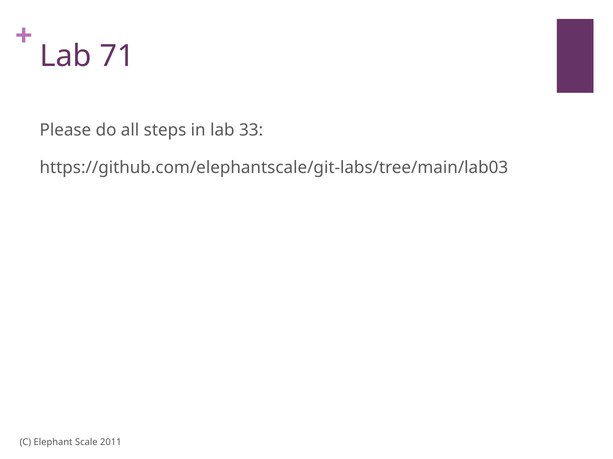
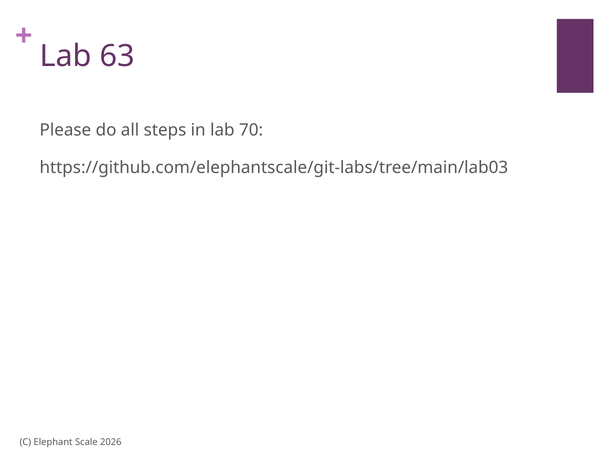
71: 71 -> 63 (117, 56)
33: 33 -> 70 (251, 131)
2011: 2011 -> 2026 (111, 443)
